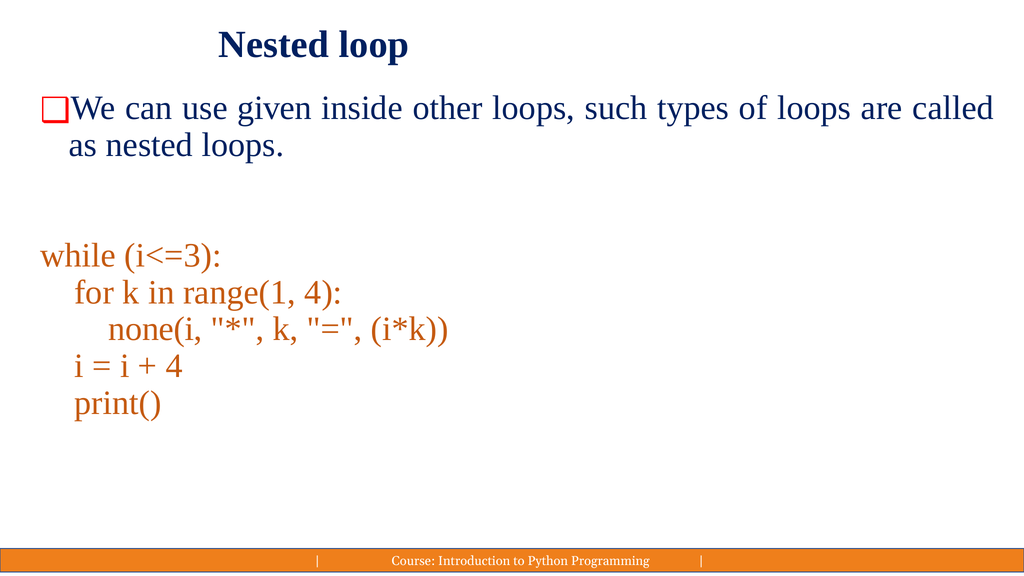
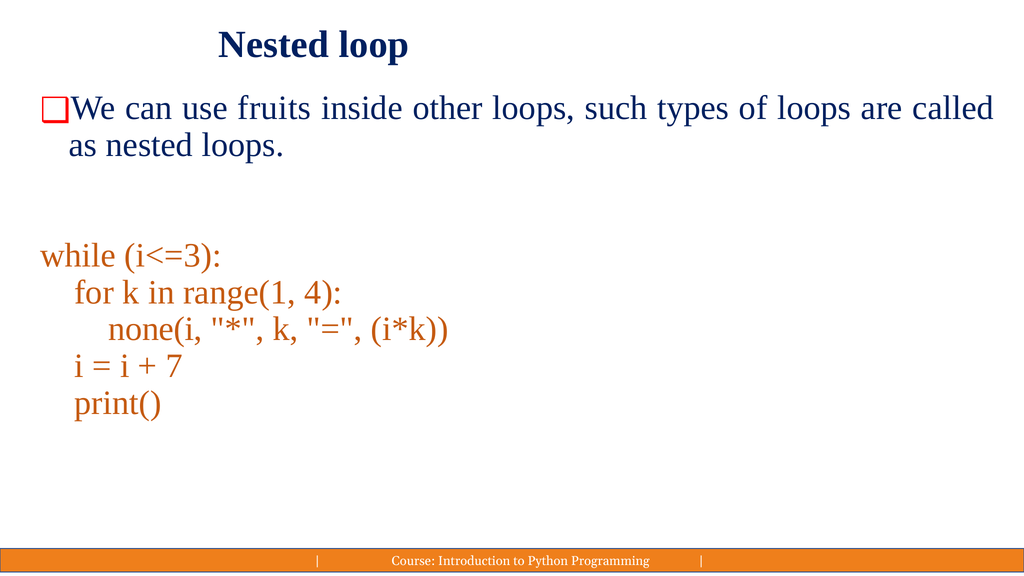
given: given -> fruits (274, 108)
4: 4 -> 7 (174, 366)
